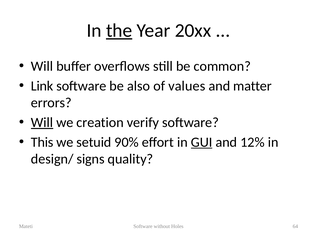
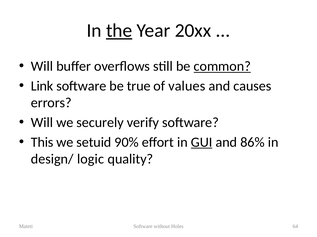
common underline: none -> present (222, 67)
also: also -> true (139, 86)
matter: matter -> causes (252, 86)
Will underline: present -> none (42, 123)
creation: creation -> securely (100, 123)
12%: 12% -> 86% (252, 143)
signs: signs -> logic (91, 160)
